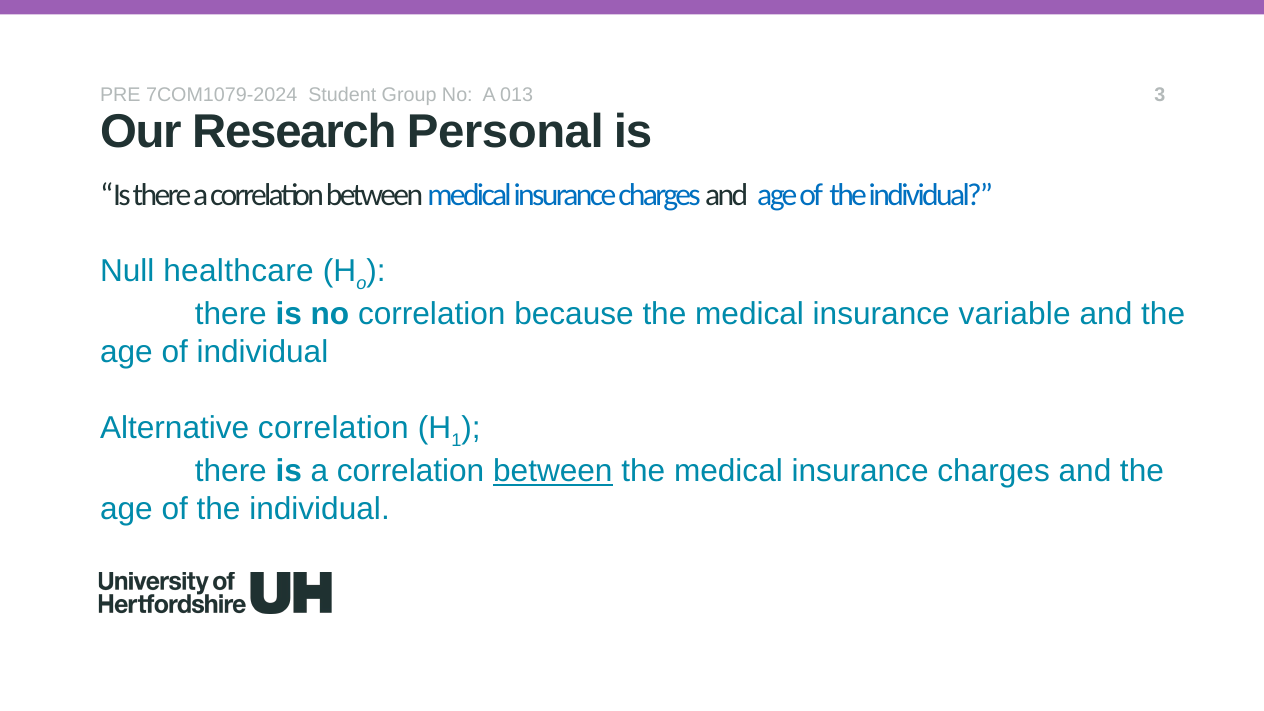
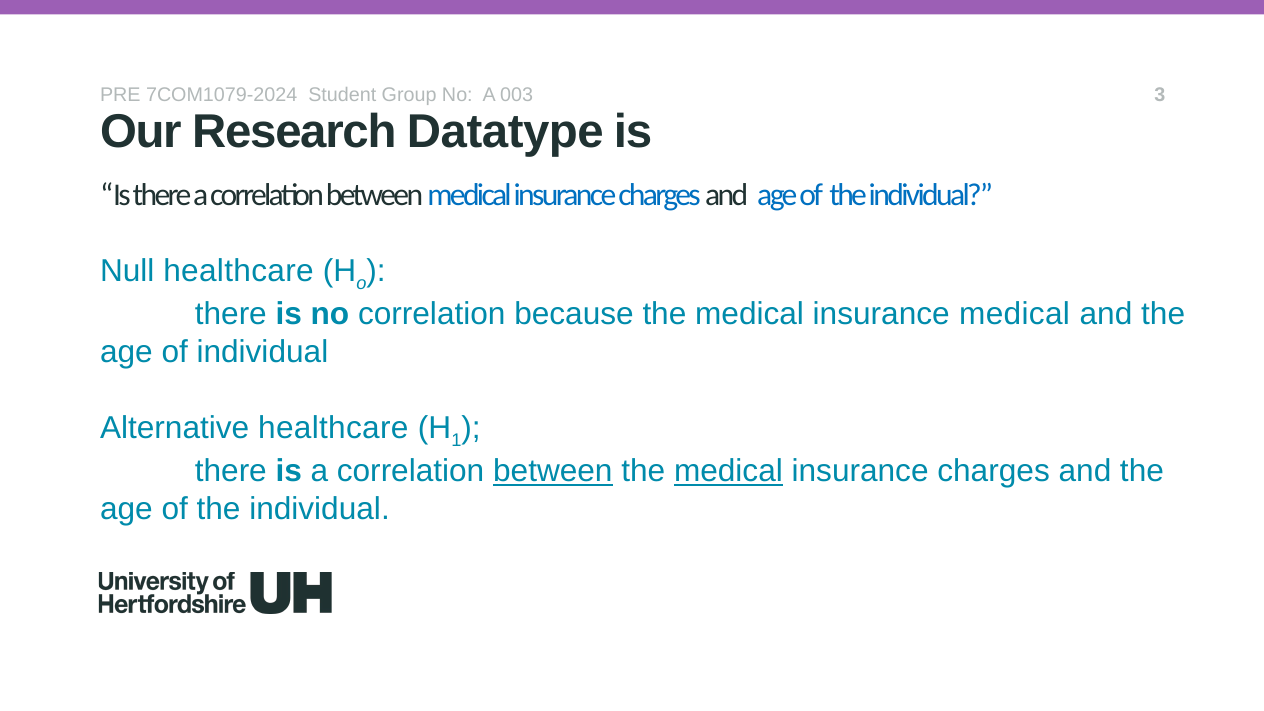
013: 013 -> 003 (517, 95)
Personal: Personal -> Datatype (505, 132)
insurance variable: variable -> medical (1015, 314)
Alternative correlation: correlation -> healthcare (333, 428)
medical underline: none -> present (728, 471)
